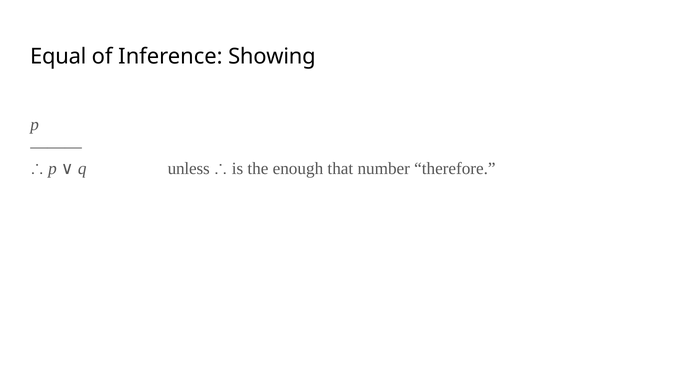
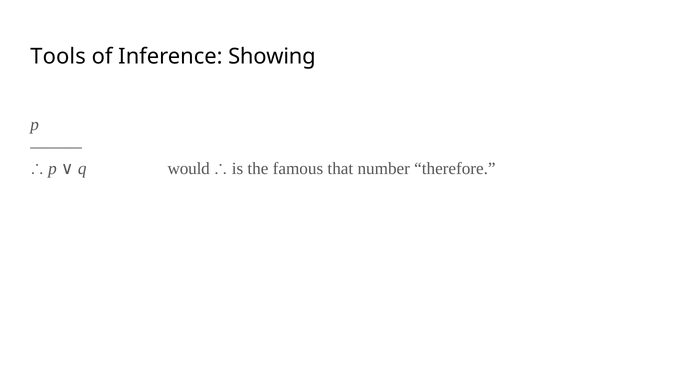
Equal: Equal -> Tools (58, 57)
unless: unless -> would (189, 169)
enough: enough -> famous (298, 169)
